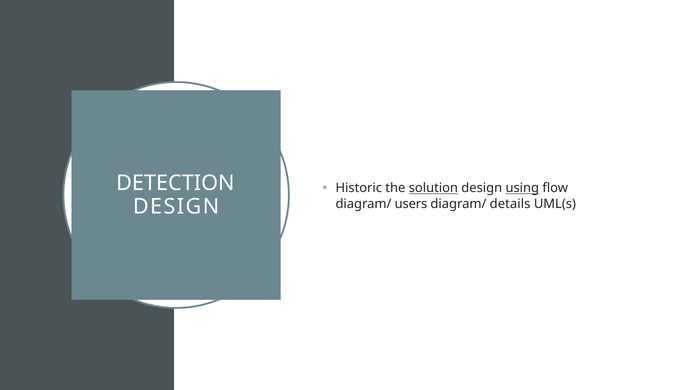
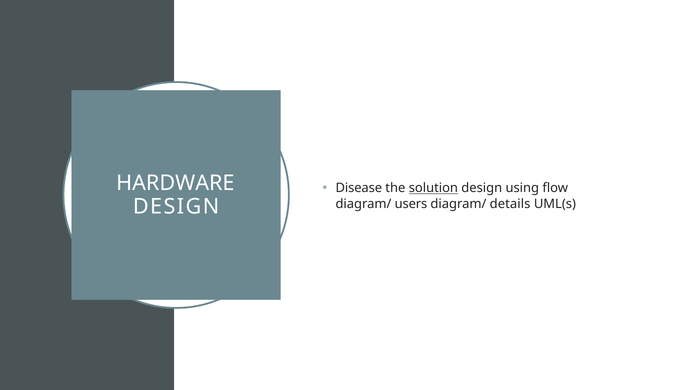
DETECTION: DETECTION -> HARDWARE (175, 183)
Historic: Historic -> Disease (359, 188)
using underline: present -> none (522, 188)
